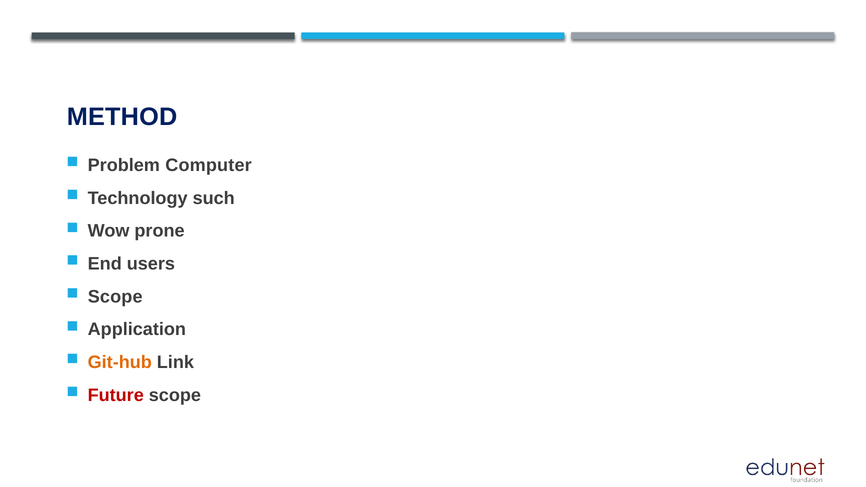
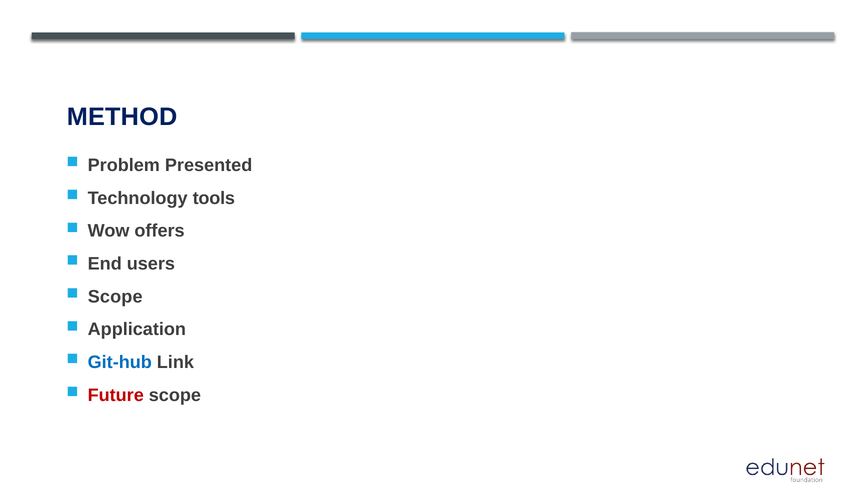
Computer: Computer -> Presented (209, 165)
such: such -> tools (214, 198)
prone: prone -> offers (160, 231)
Git-hub colour: orange -> blue (120, 362)
